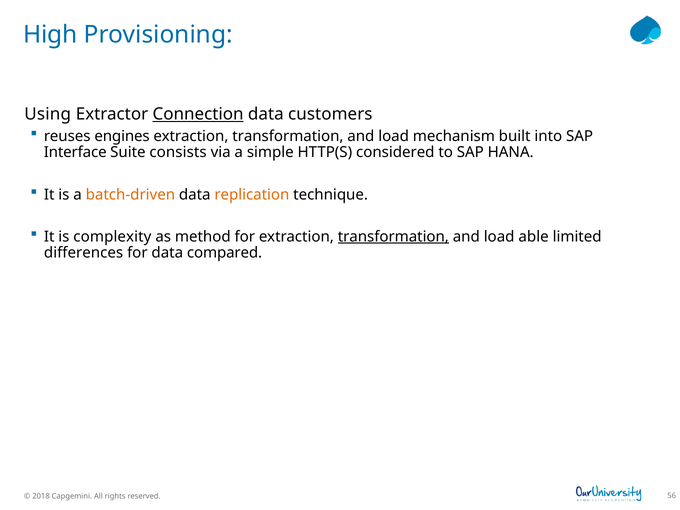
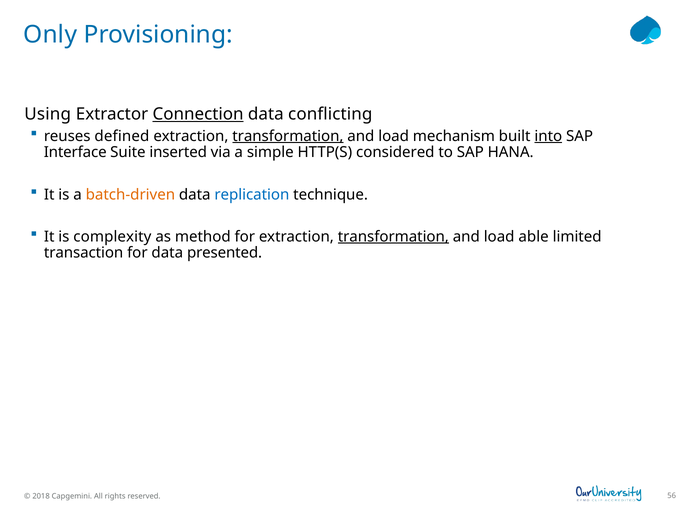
High: High -> Only (50, 35)
customers: customers -> conflicting (330, 114)
engines: engines -> defined (122, 136)
transformation underline: none -> present (288, 136)
into underline: none -> present (548, 136)
consists: consists -> inserted (178, 152)
replication colour: orange -> blue (252, 195)
differences: differences -> transaction (84, 253)
compared: compared -> presented (225, 253)
